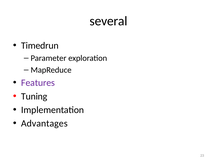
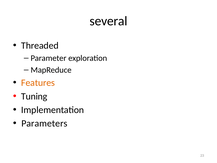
Timedrun: Timedrun -> Threaded (40, 46)
Features colour: purple -> orange (38, 83)
Advantages: Advantages -> Parameters (44, 123)
